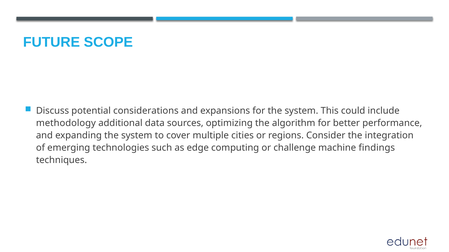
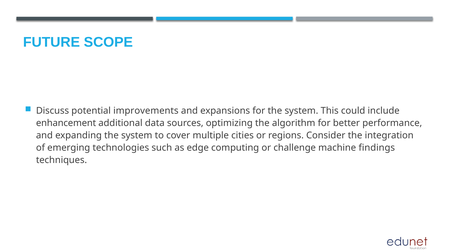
considerations: considerations -> improvements (146, 111)
methodology: methodology -> enhancement (66, 123)
